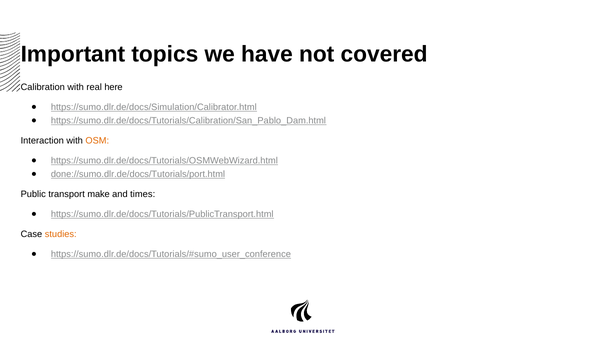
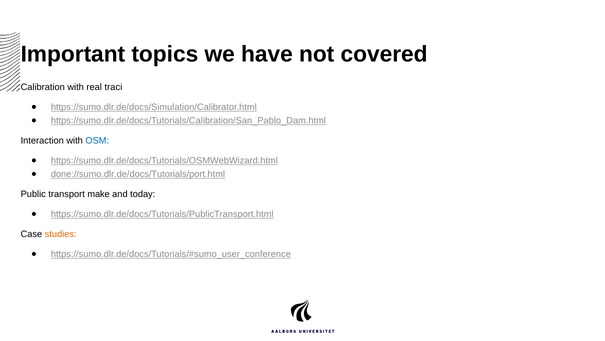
here: here -> traci (113, 87)
OSM colour: orange -> blue (97, 140)
times: times -> today (143, 194)
